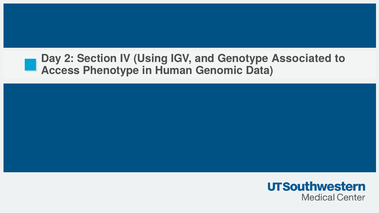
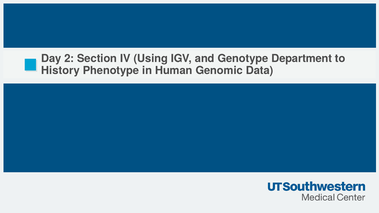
Associated: Associated -> Department (302, 59)
Access: Access -> History (60, 71)
